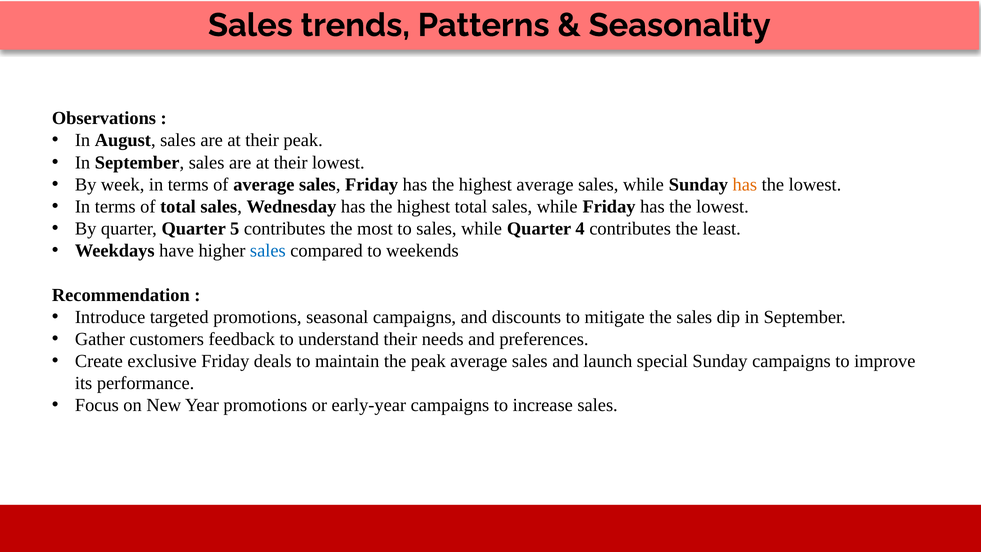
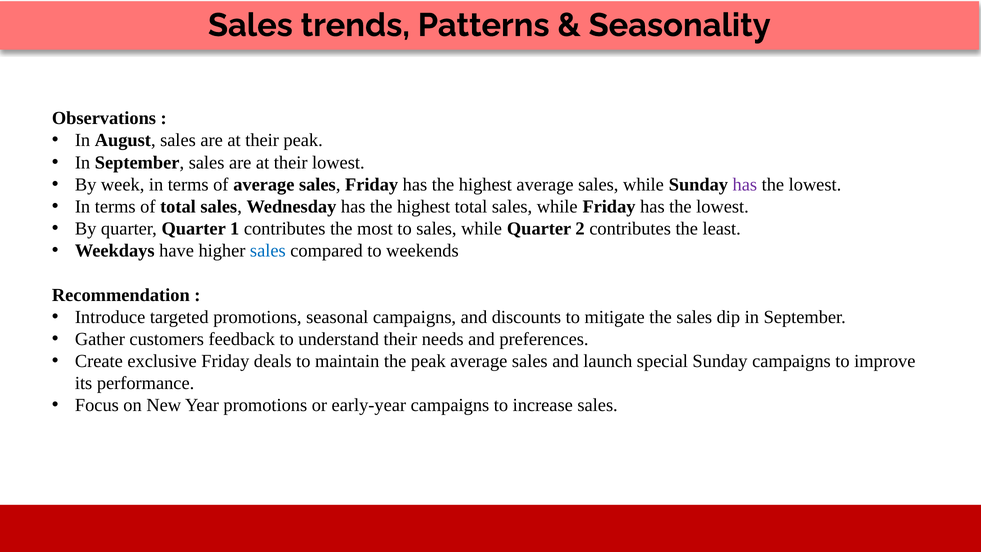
has colour: orange -> purple (745, 184)
5: 5 -> 1 (235, 229)
4: 4 -> 2 (580, 229)
